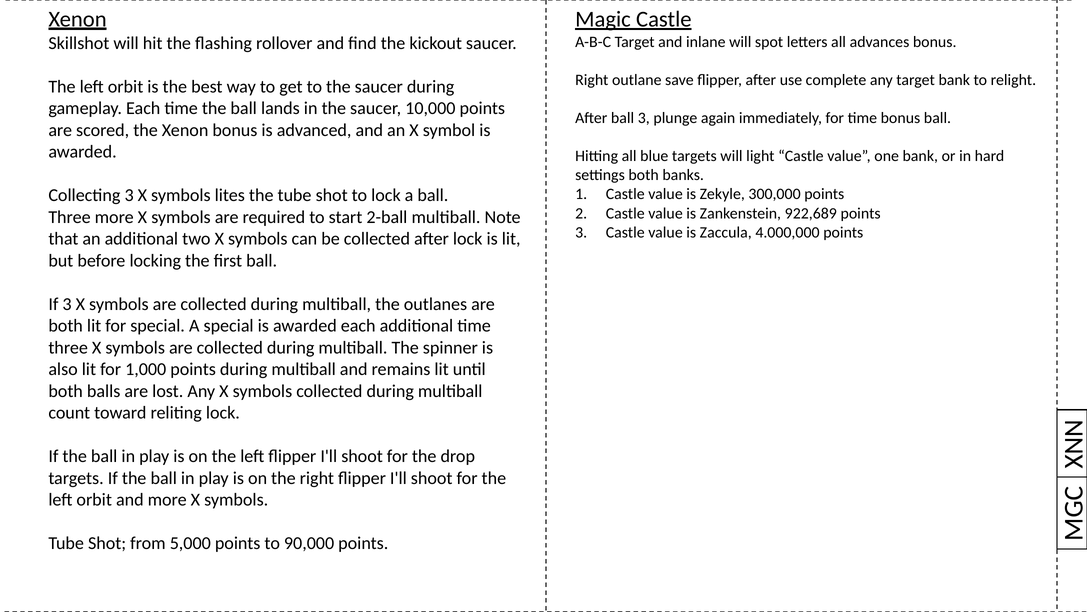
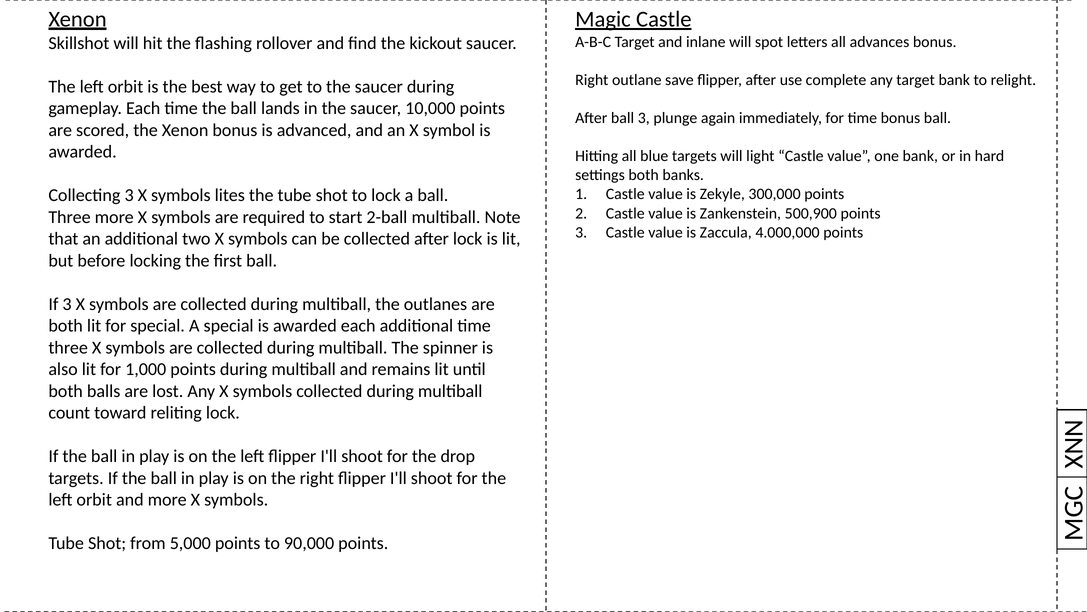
922,689: 922,689 -> 500,900 (811, 213)
